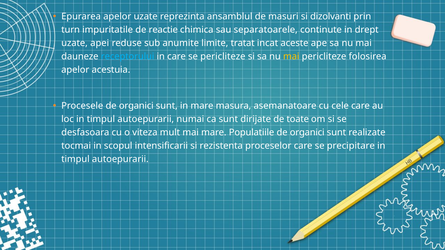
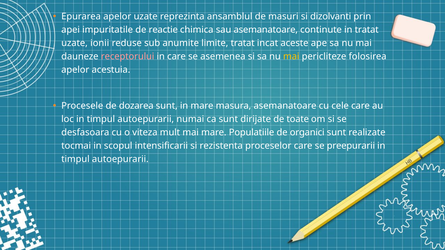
turn: turn -> apei (71, 30)
sau separatoarele: separatoarele -> asemanatoare (266, 30)
in drept: drept -> tratat (367, 30)
apei: apei -> ionii (100, 43)
receptorului colour: light blue -> pink (128, 57)
se pericliteze: pericliteze -> asemenea (223, 57)
Procesele de organici: organici -> dozarea (136, 106)
precipitare: precipitare -> preepurarii (351, 146)
